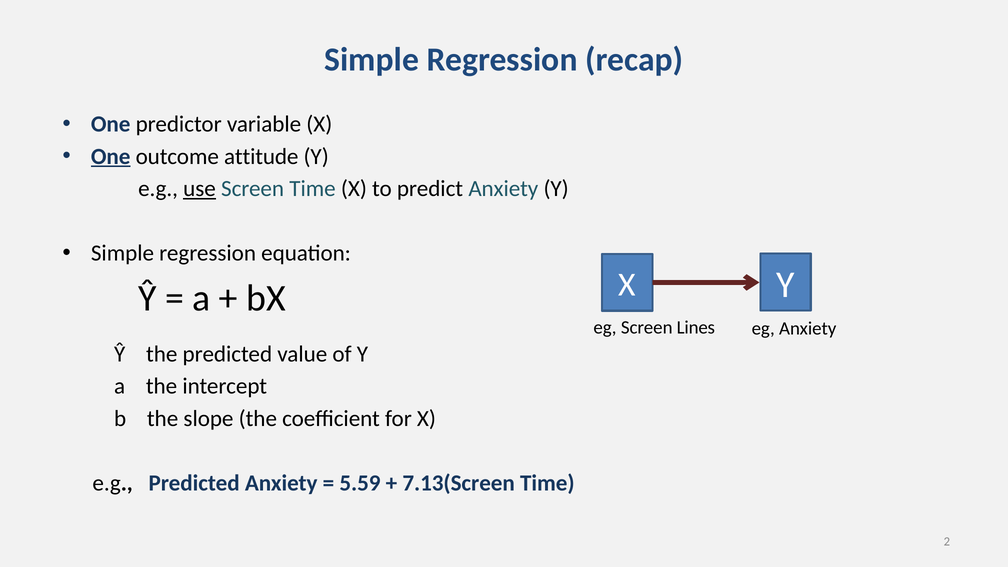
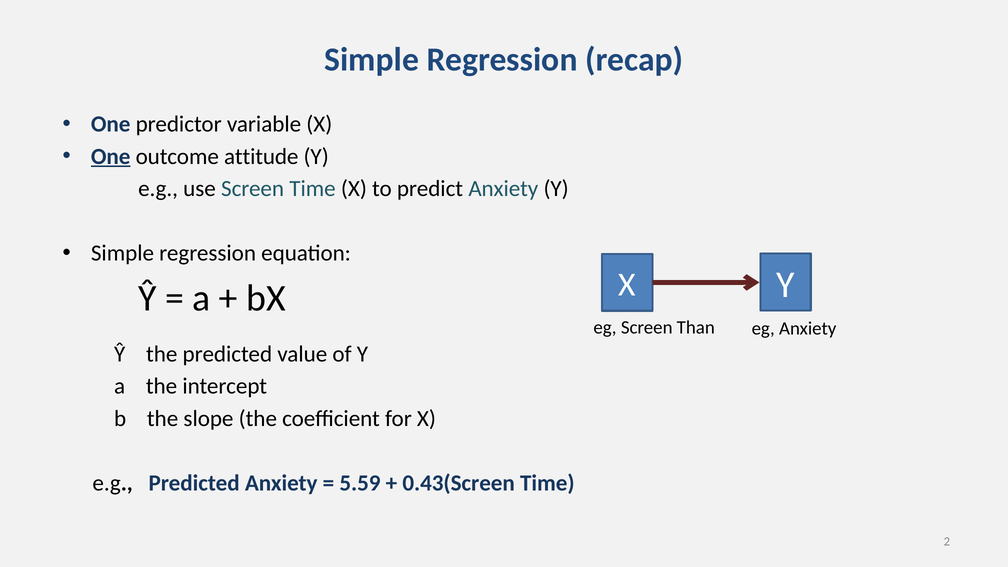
use underline: present -> none (200, 189)
Lines: Lines -> Than (696, 328)
7.13(Screen: 7.13(Screen -> 0.43(Screen (459, 483)
